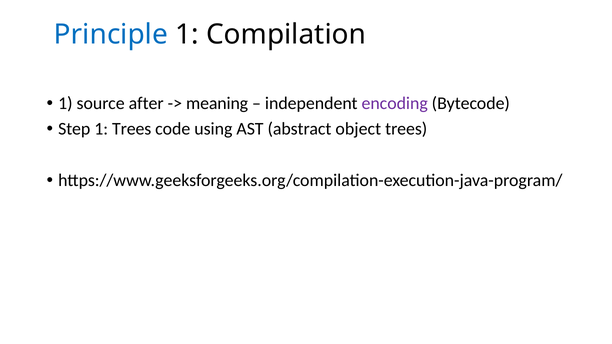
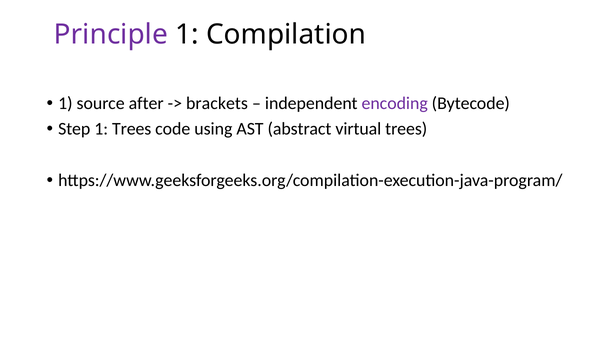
Principle colour: blue -> purple (111, 35)
meaning: meaning -> brackets (217, 103)
object: object -> virtual (358, 129)
